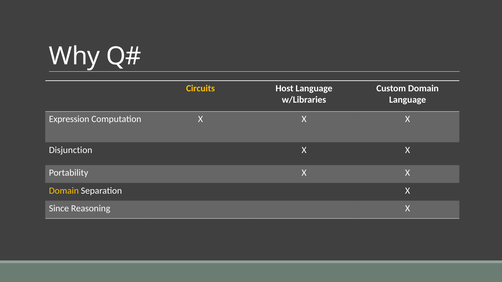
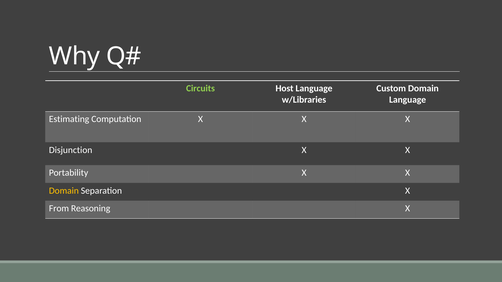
Circuits colour: yellow -> light green (200, 89)
Expression: Expression -> Estimating (69, 119)
Since: Since -> From (59, 209)
